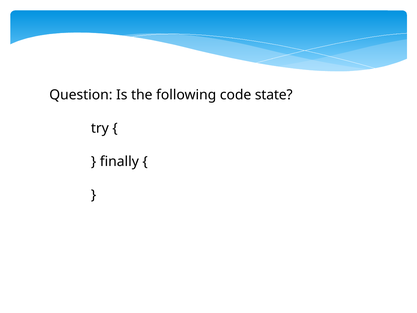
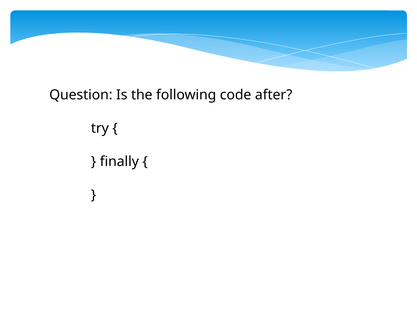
state: state -> after (274, 95)
